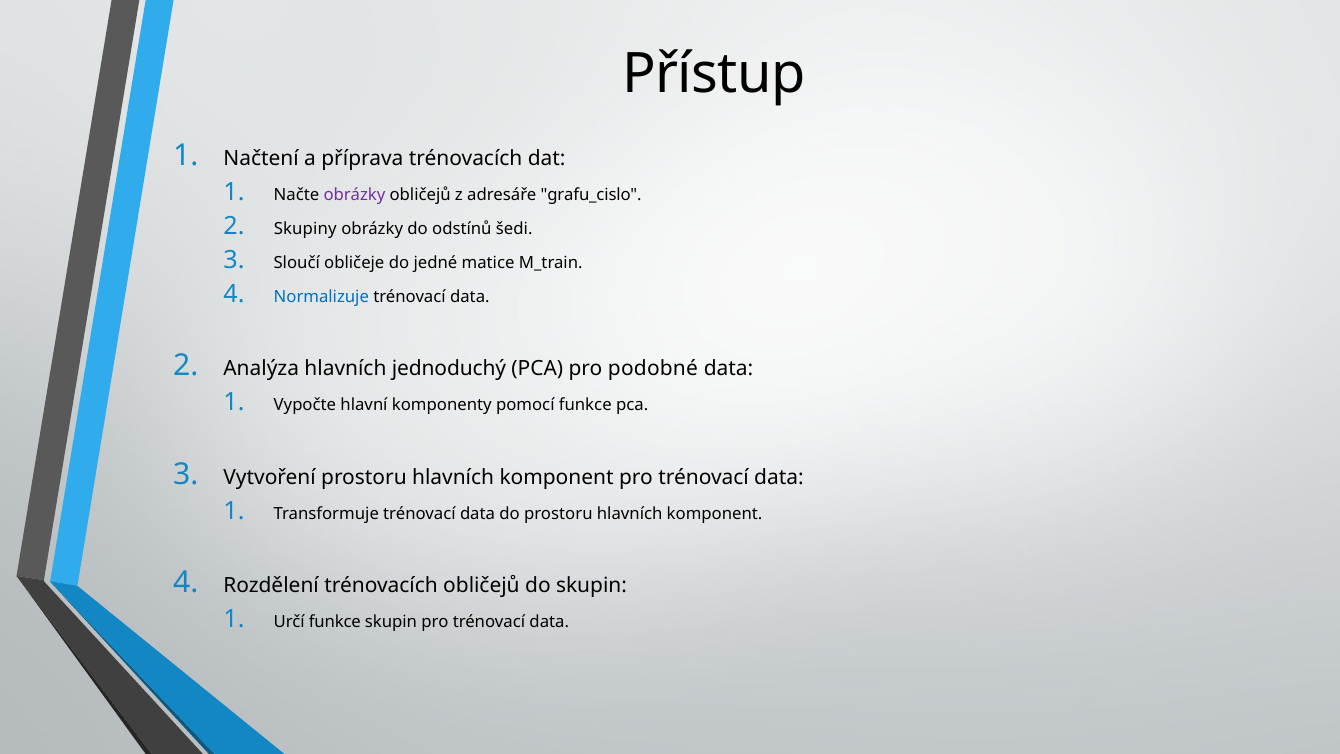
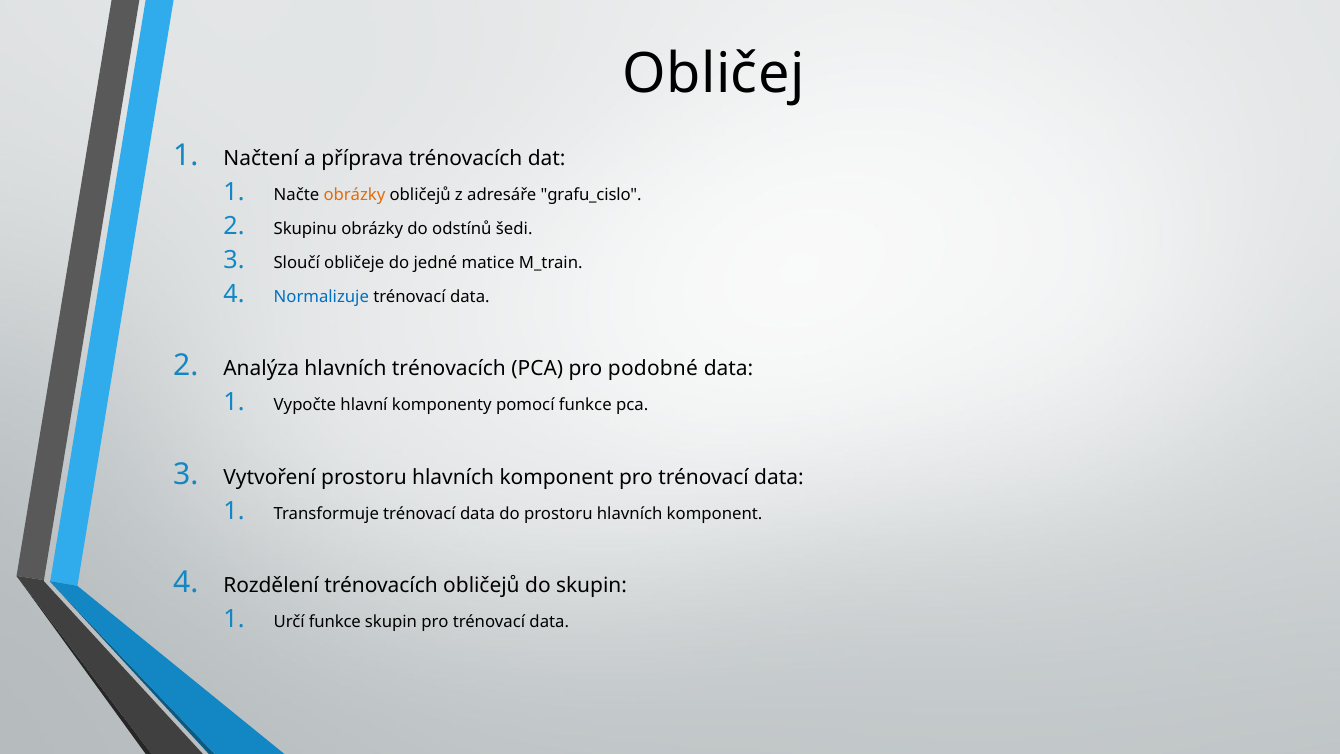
Přístup: Přístup -> Obličej (713, 74)
obrázky colour: purple -> orange (354, 194)
Skupiny: Skupiny -> Skupinu (305, 229)
hlavních jednoduchý: jednoduchý -> trénovacích (449, 369)
